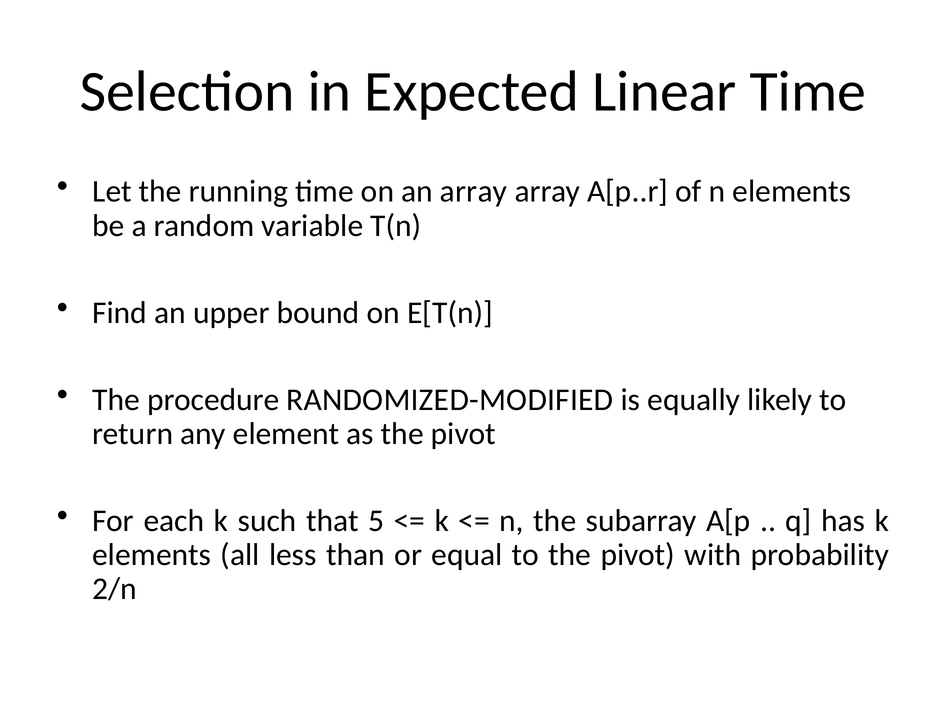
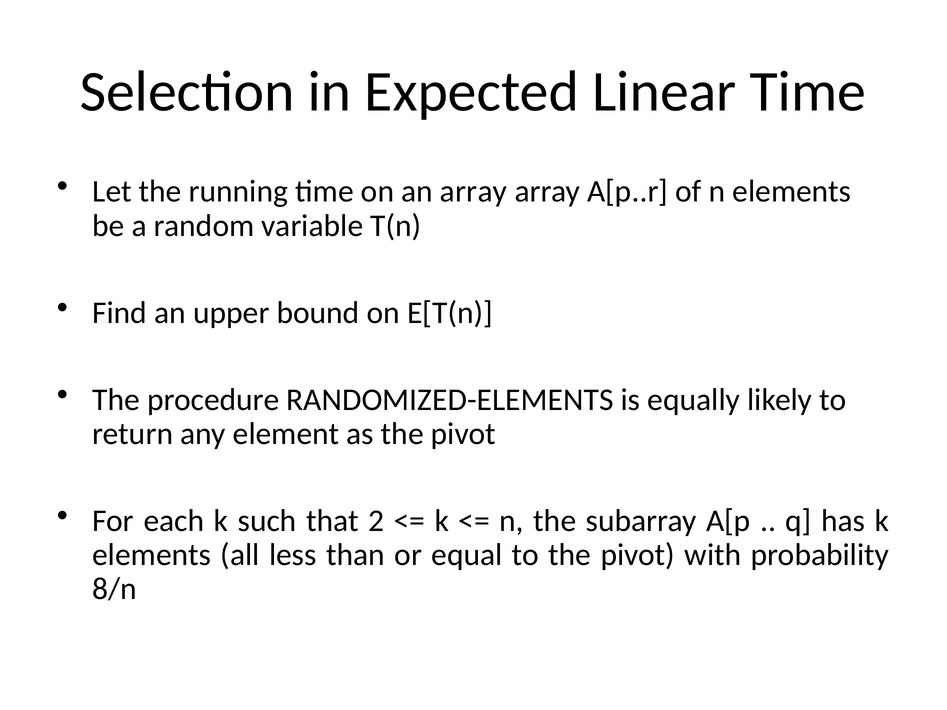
RANDOMIZED-MODIFIED: RANDOMIZED-MODIFIED -> RANDOMIZED-ELEMENTS (450, 400)
5: 5 -> 2 (376, 521)
2/n: 2/n -> 8/n (115, 589)
